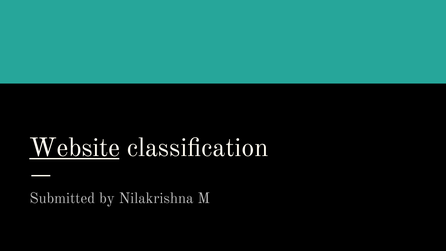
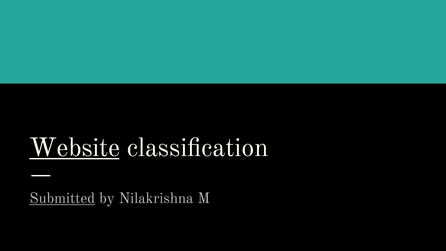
Submitted underline: none -> present (62, 198)
